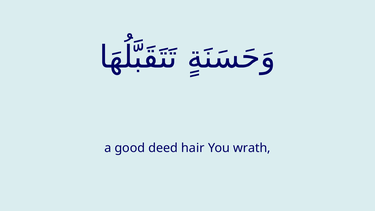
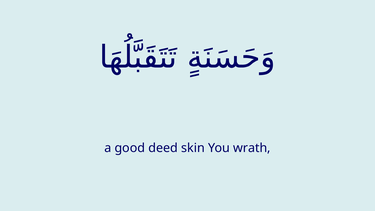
hair: hair -> skin (193, 148)
